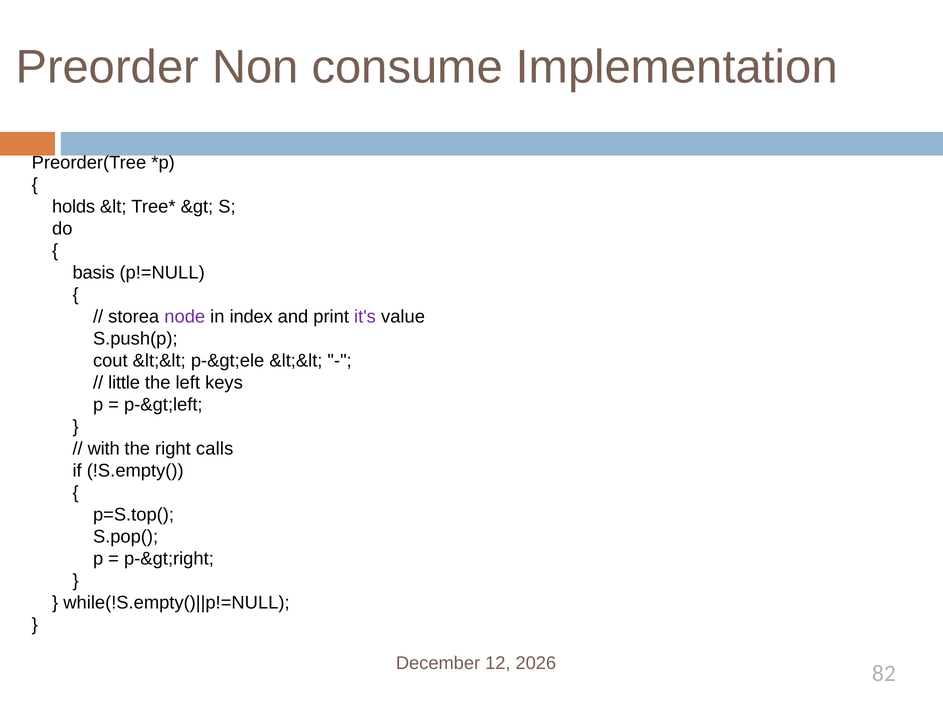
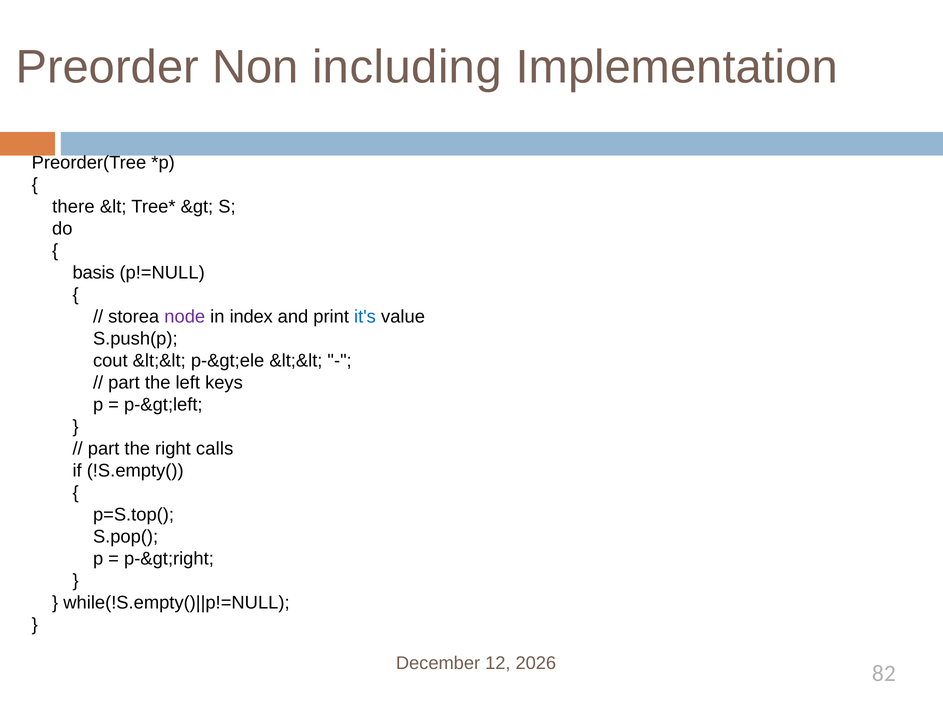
consume: consume -> including (407, 67)
holds: holds -> there (73, 207)
it's colour: purple -> blue (365, 317)
little: little -> part (124, 383)
with: with -> part (104, 449)
